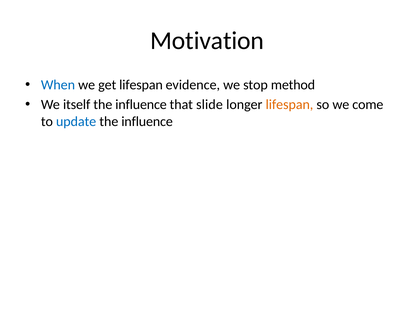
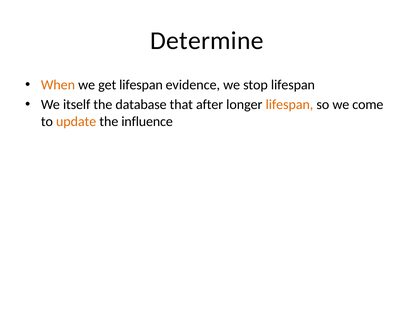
Motivation: Motivation -> Determine (207, 41)
When colour: blue -> orange (58, 85)
stop method: method -> lifespan (293, 85)
influence: influence -> database (141, 105)
slide: slide -> after (210, 105)
update colour: blue -> orange (76, 121)
